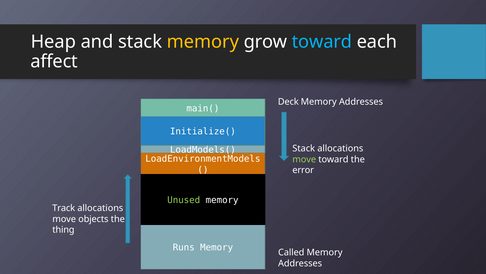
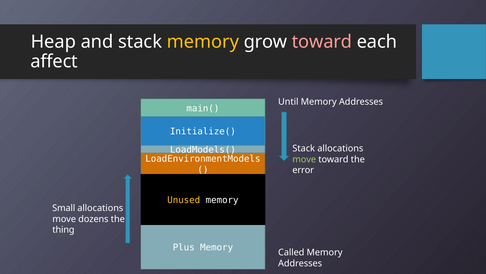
toward colour: light blue -> pink (322, 42)
Deck: Deck -> Until (288, 102)
Unused colour: light green -> yellow (184, 200)
Track: Track -> Small (64, 208)
objects: objects -> dozens (93, 219)
Runs: Runs -> Plus (184, 247)
